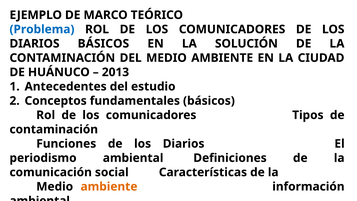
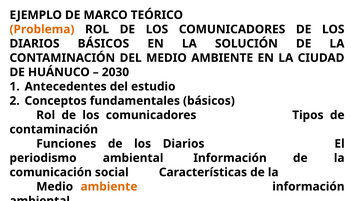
Problema colour: blue -> orange (42, 29)
2013: 2013 -> 2030 (115, 72)
ambiental Definiciones: Definiciones -> Información (230, 158)
